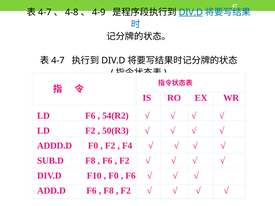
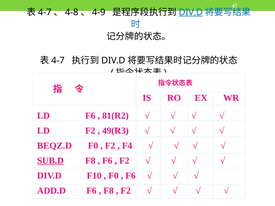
54(R2: 54(R2 -> 81(R2 (115, 116)
50(R3: 50(R3 -> 49(R3 (115, 131)
ADDD.D: ADDD.D -> BEQZ.D (54, 146)
SUB.D underline: none -> present (50, 161)
